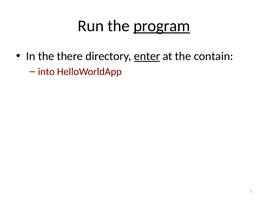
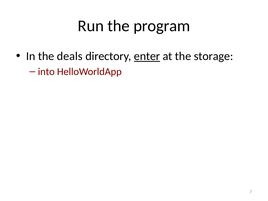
program underline: present -> none (162, 26)
there: there -> deals (70, 56)
contain: contain -> storage (214, 56)
